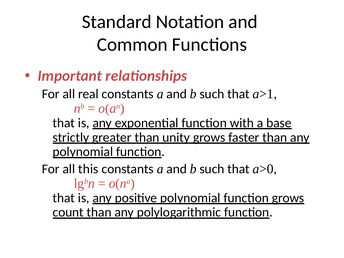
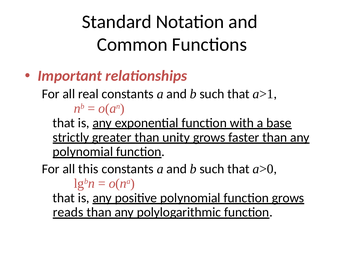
count: count -> reads (68, 212)
